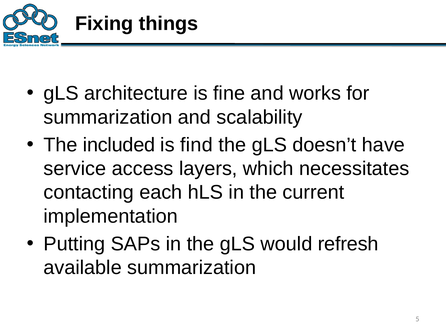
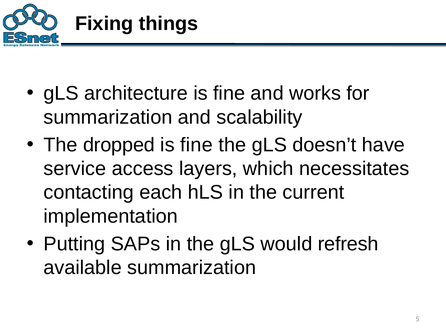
included: included -> dropped (119, 145)
find: find -> fine (197, 145)
